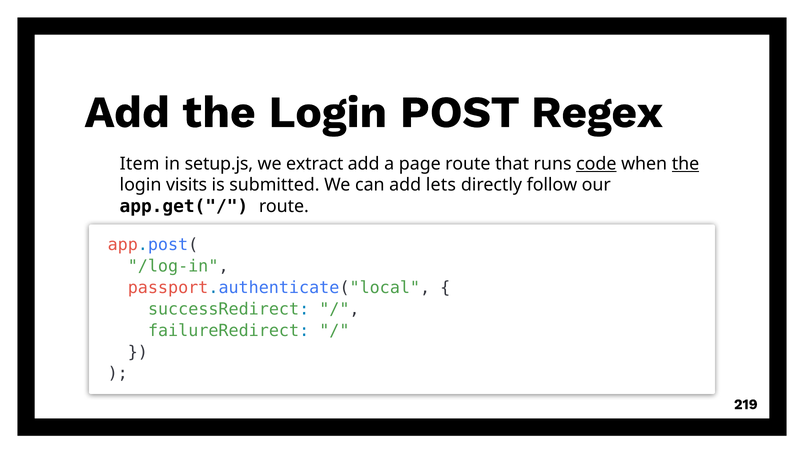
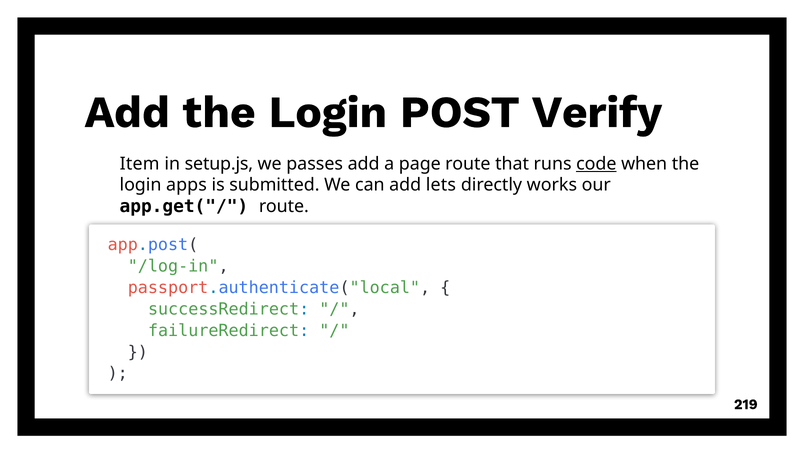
Regex: Regex -> Verify (597, 112)
extract: extract -> passes (315, 164)
the underline: present -> none (686, 164)
visits: visits -> apps (186, 185)
follow: follow -> works (552, 185)
